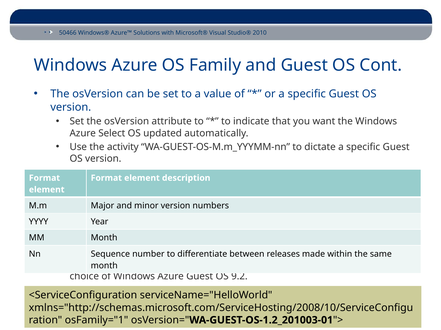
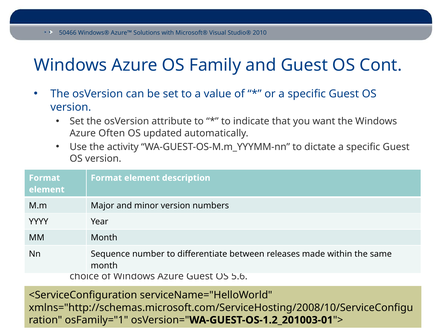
Select: Select -> Often (112, 133)
9.2: 9.2 -> 5.6 (239, 277)
